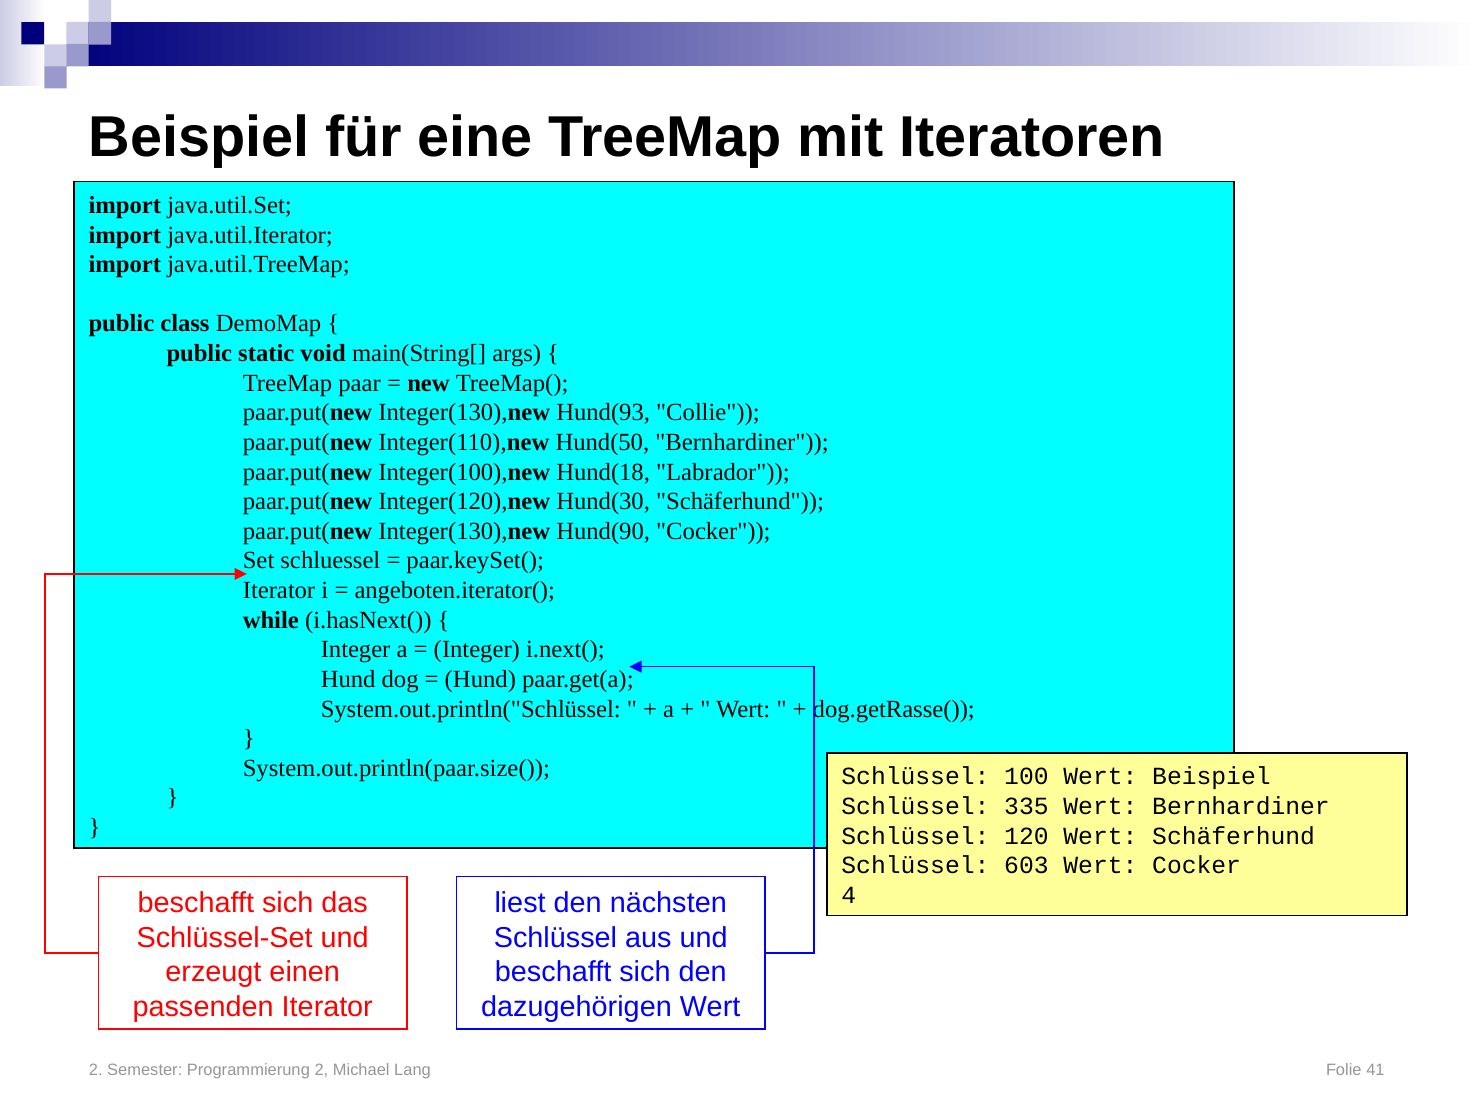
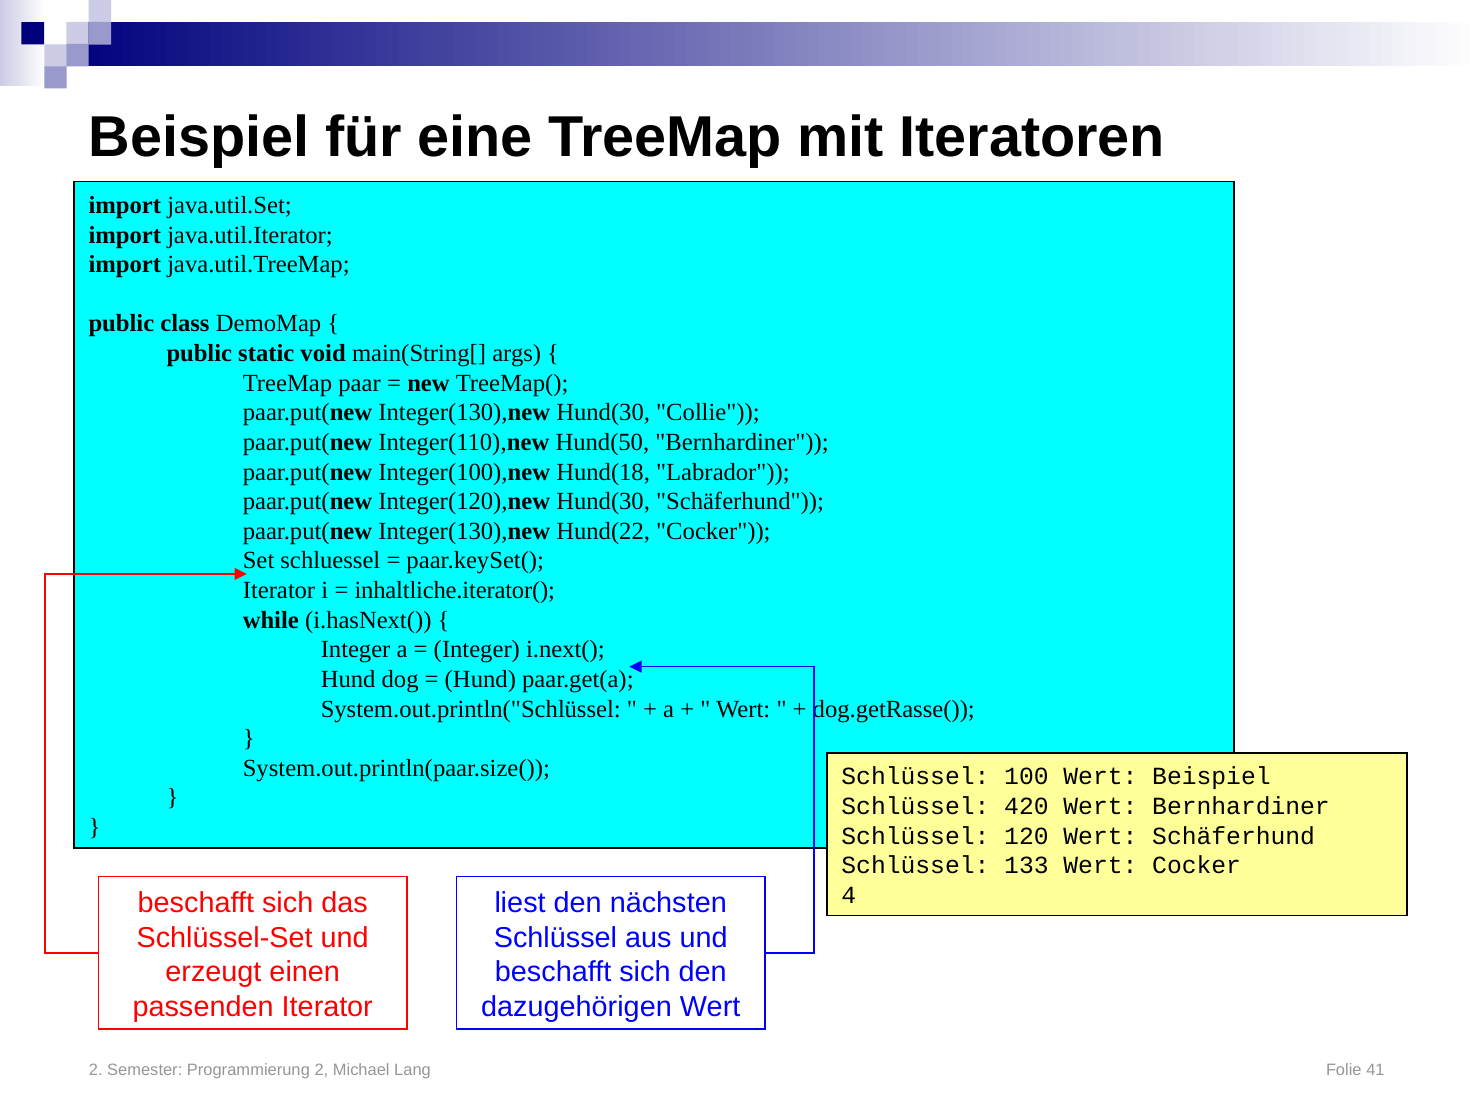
Integer(130),new Hund(93: Hund(93 -> Hund(30 (603, 413)
Hund(90: Hund(90 -> Hund(22 (603, 531)
angeboten.iterator(: angeboten.iterator( -> inhaltliche.iterator( (455, 590)
335: 335 -> 420 (1026, 806)
603: 603 -> 133 (1026, 865)
